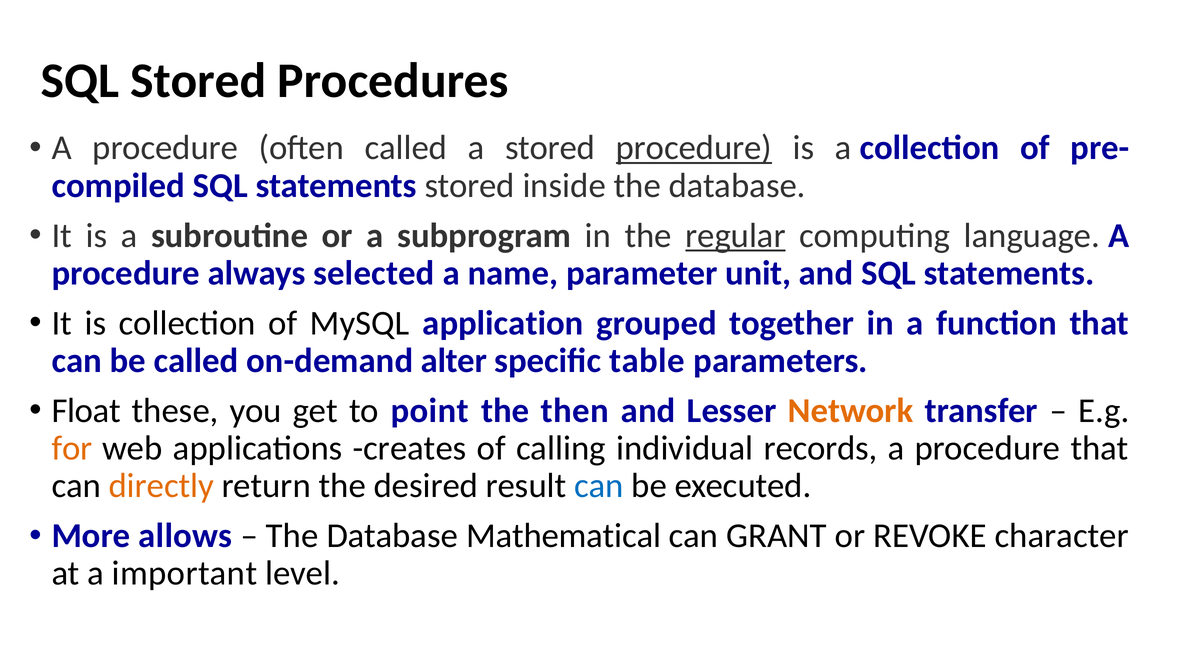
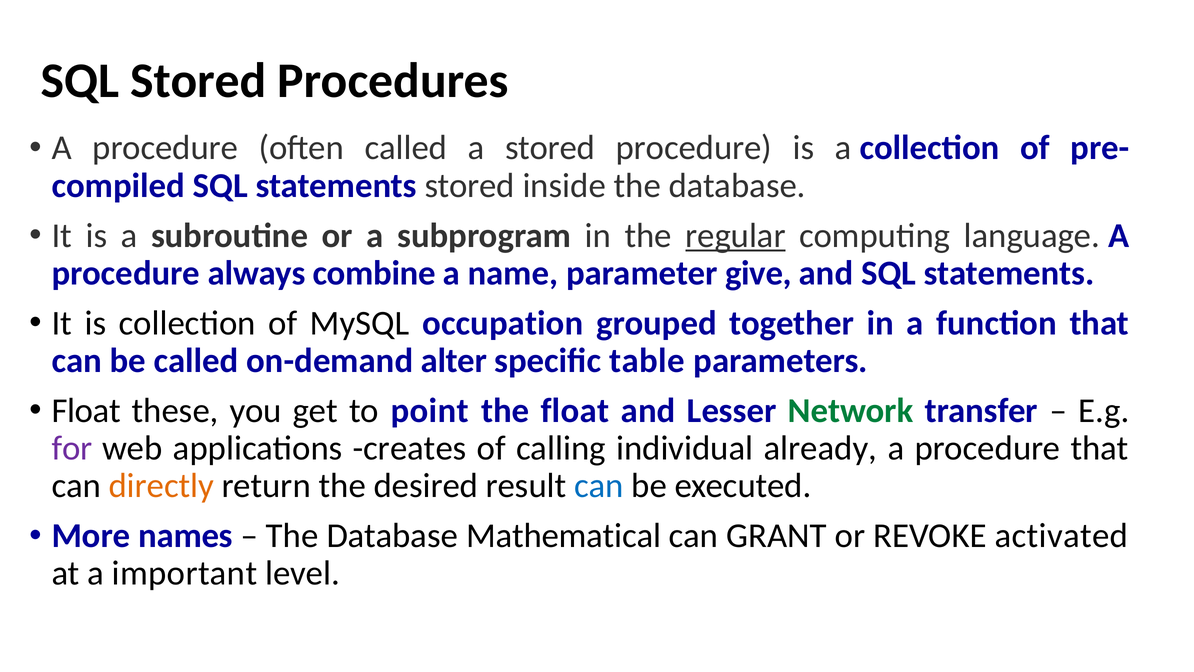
procedure underline: present -> none (694, 148)
selected: selected -> combine (374, 273)
unit: unit -> give (758, 273)
application: application -> occupation (503, 323)
the then: then -> float (575, 410)
Network colour: orange -> green (851, 410)
for colour: orange -> purple (72, 448)
records: records -> already (820, 448)
allows: allows -> names (186, 536)
character: character -> activated (1062, 536)
